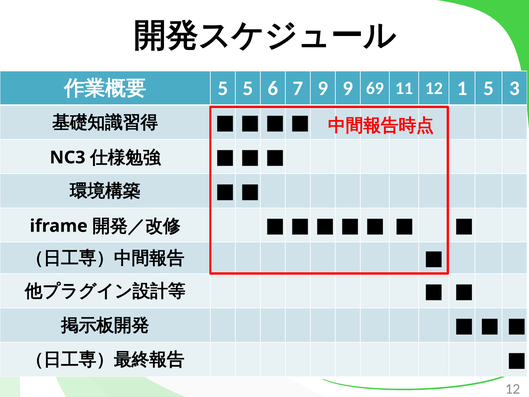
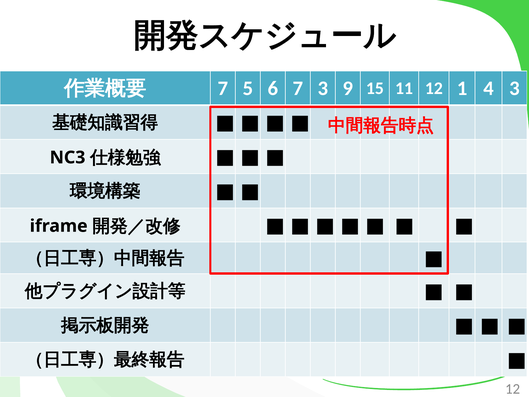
5: 5 -> 7 (223, 88)
7 9: 9 -> 3 (323, 88)
69: 69 -> 15 (375, 88)
1 5: 5 -> 4 (488, 88)
